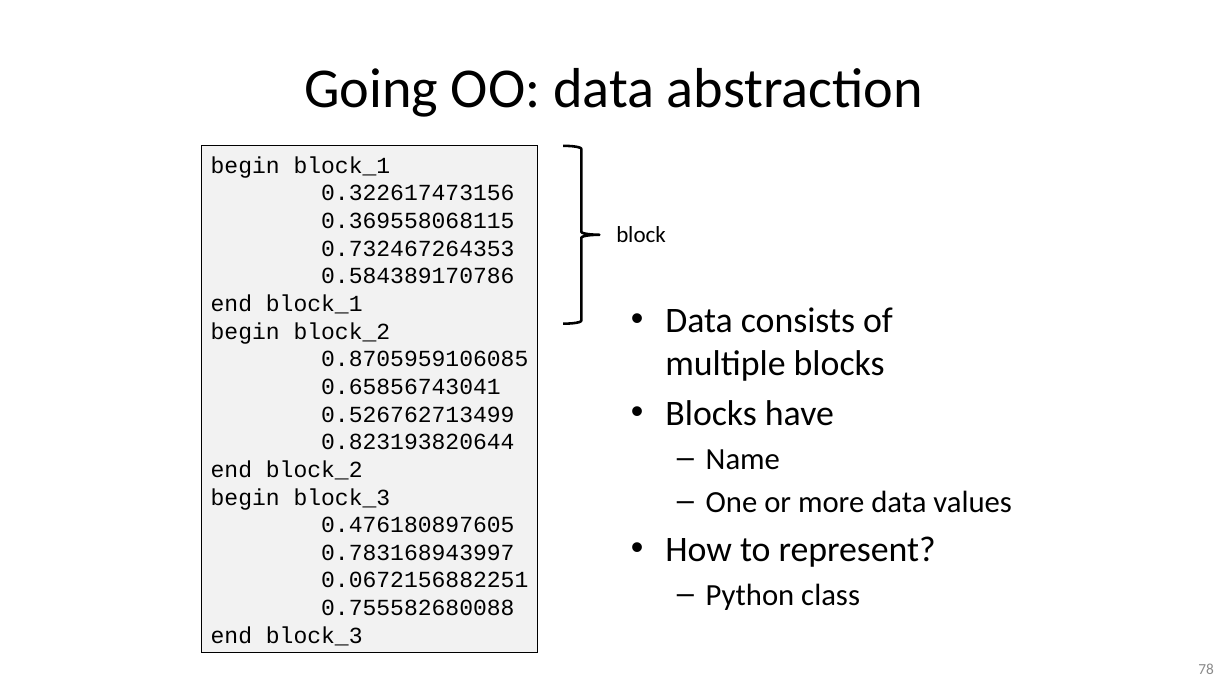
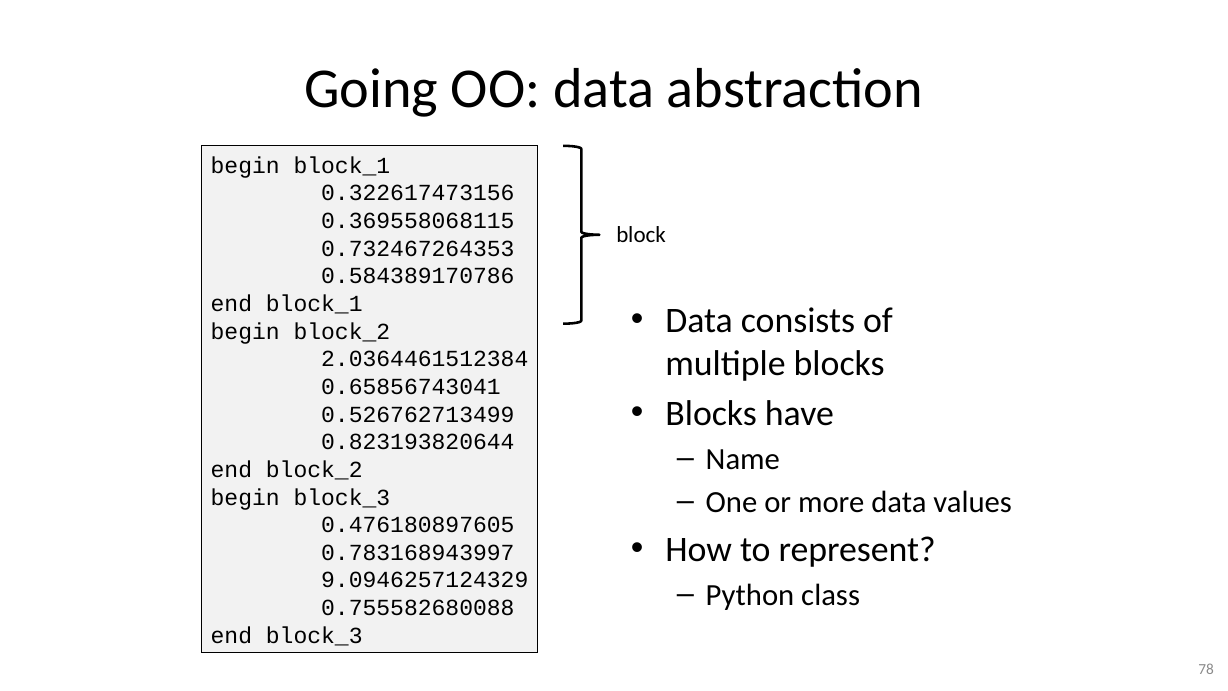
0.8705959106085: 0.8705959106085 -> 2.0364461512384 (425, 359)
0.0672156882251: 0.0672156882251 -> 9.0946257124329 (425, 580)
